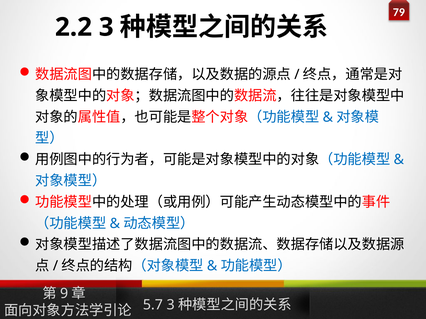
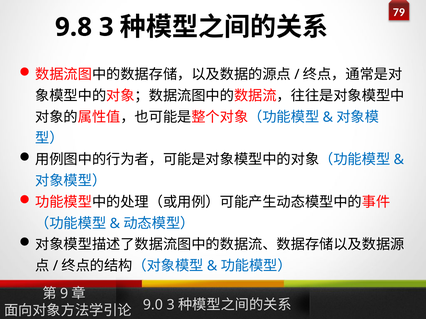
2.2: 2.2 -> 9.8 (73, 27)
5.7: 5.7 -> 9.0 (153, 305)
